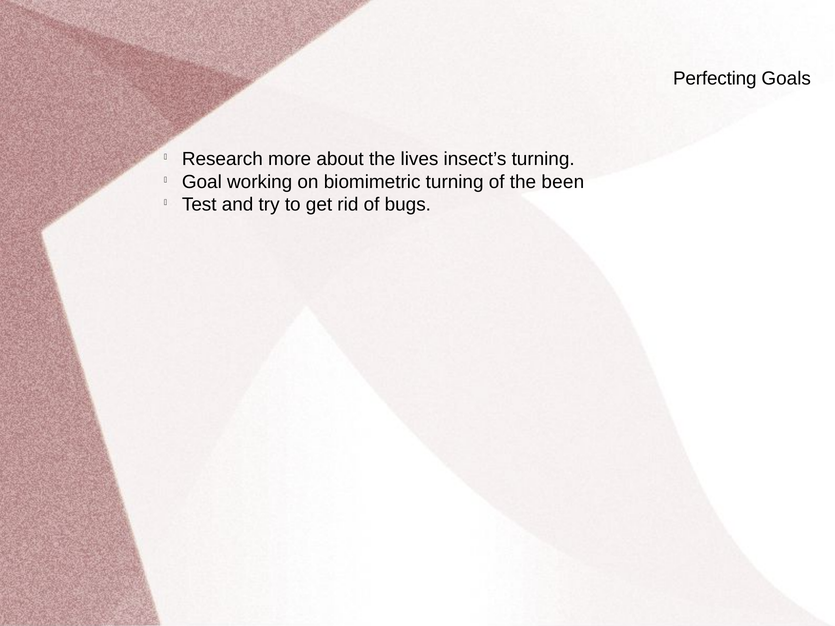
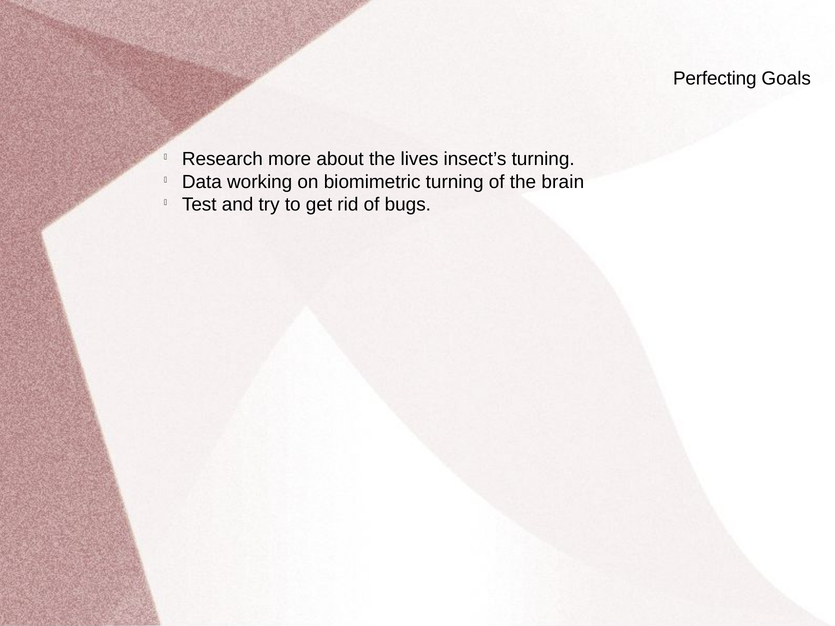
Goal: Goal -> Data (202, 182)
been: been -> brain (563, 182)
